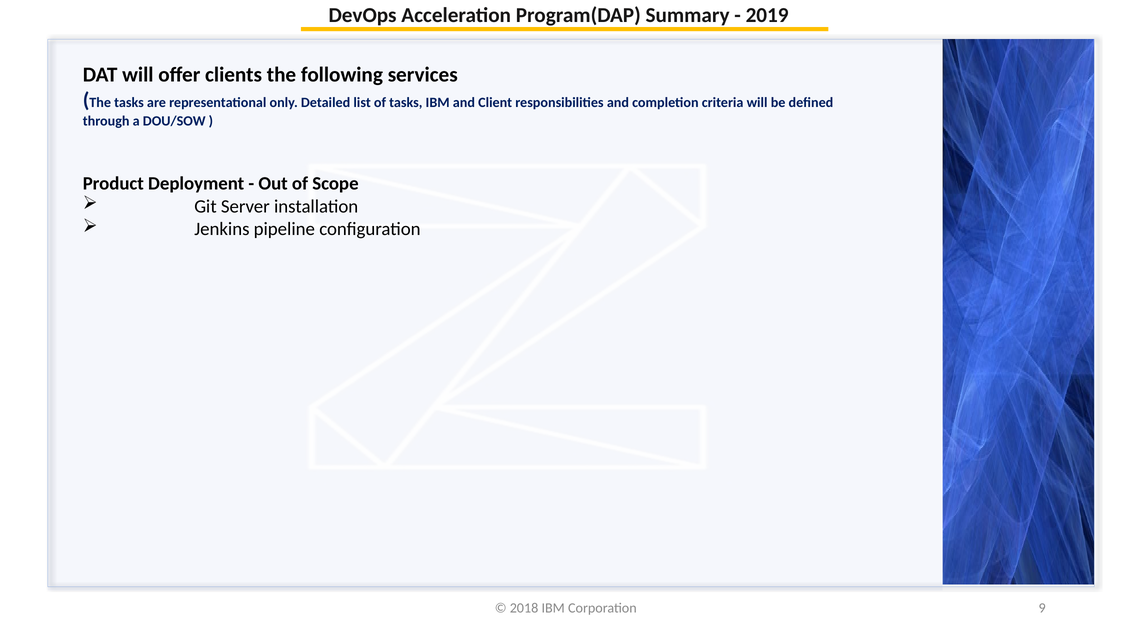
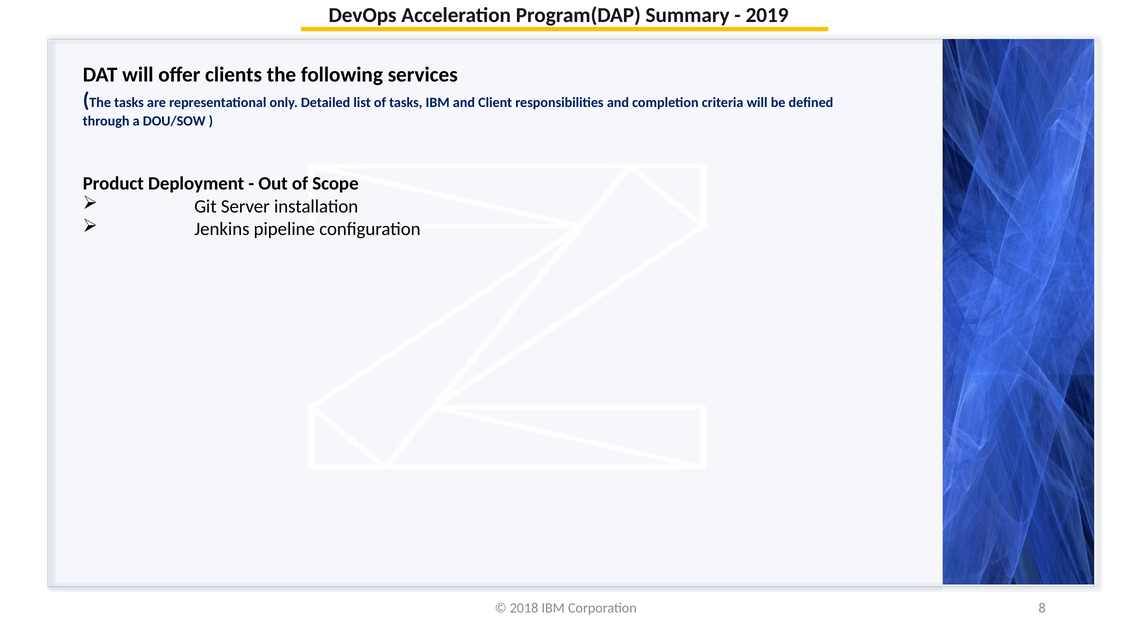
9: 9 -> 8 (1042, 608)
